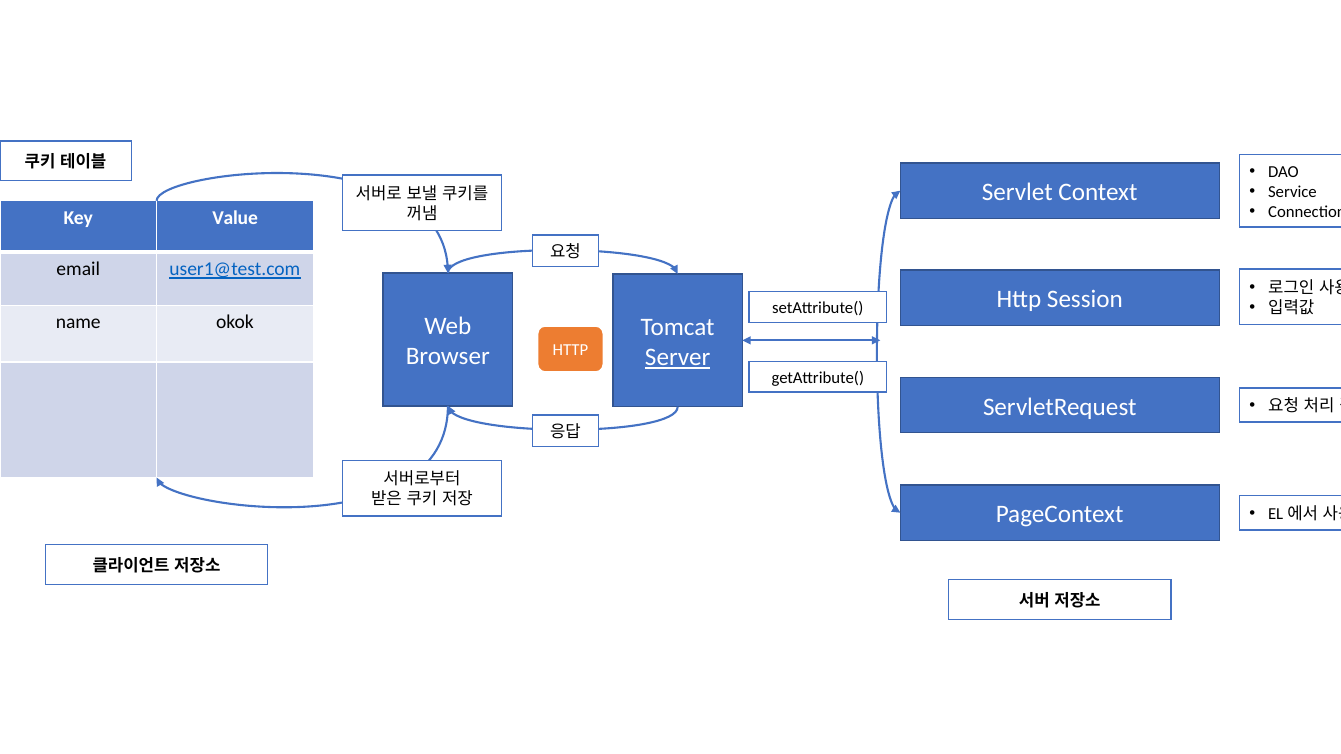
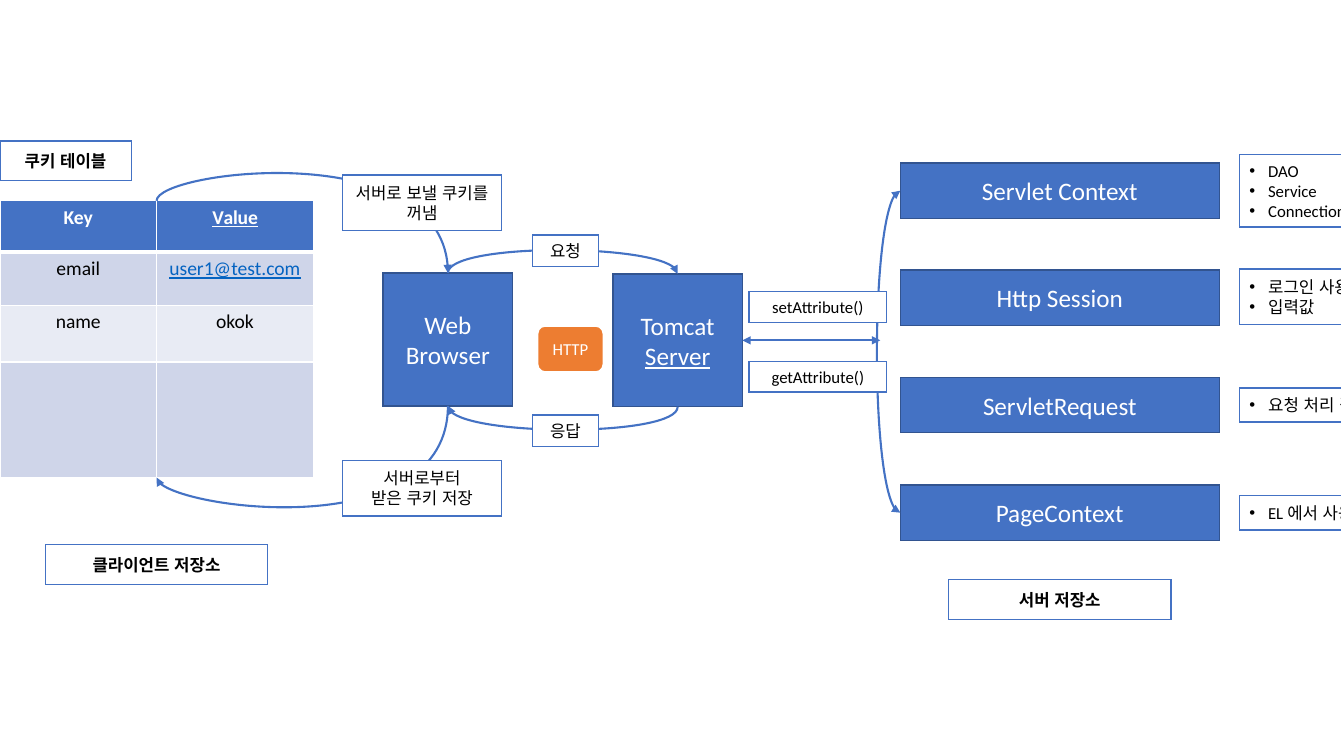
Value underline: none -> present (235, 218)
